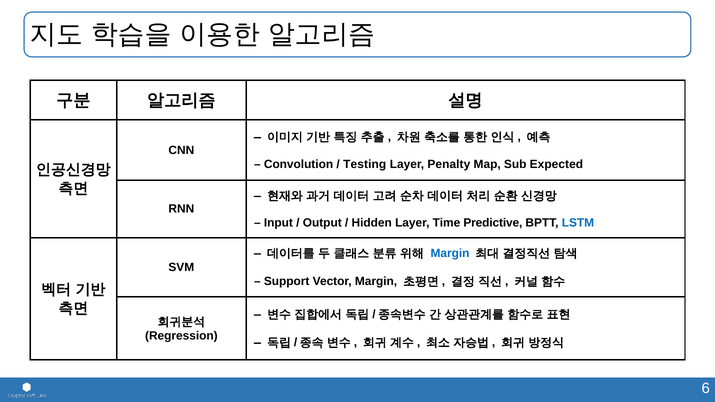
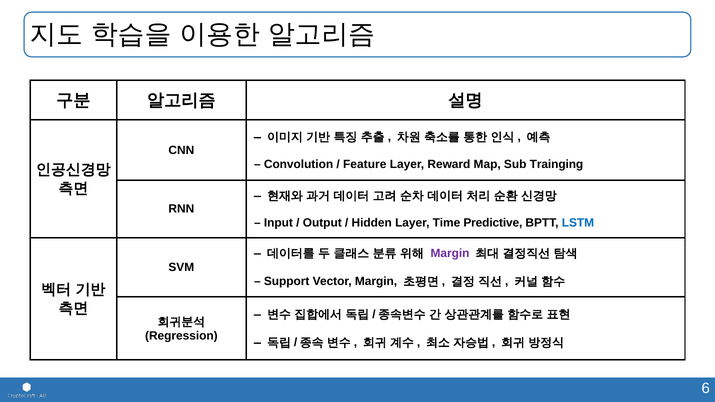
Testing: Testing -> Feature (365, 164)
Penalty: Penalty -> Reward (449, 164)
Expected: Expected -> Trainging (556, 164)
Margin colour: blue -> purple (450, 253)
